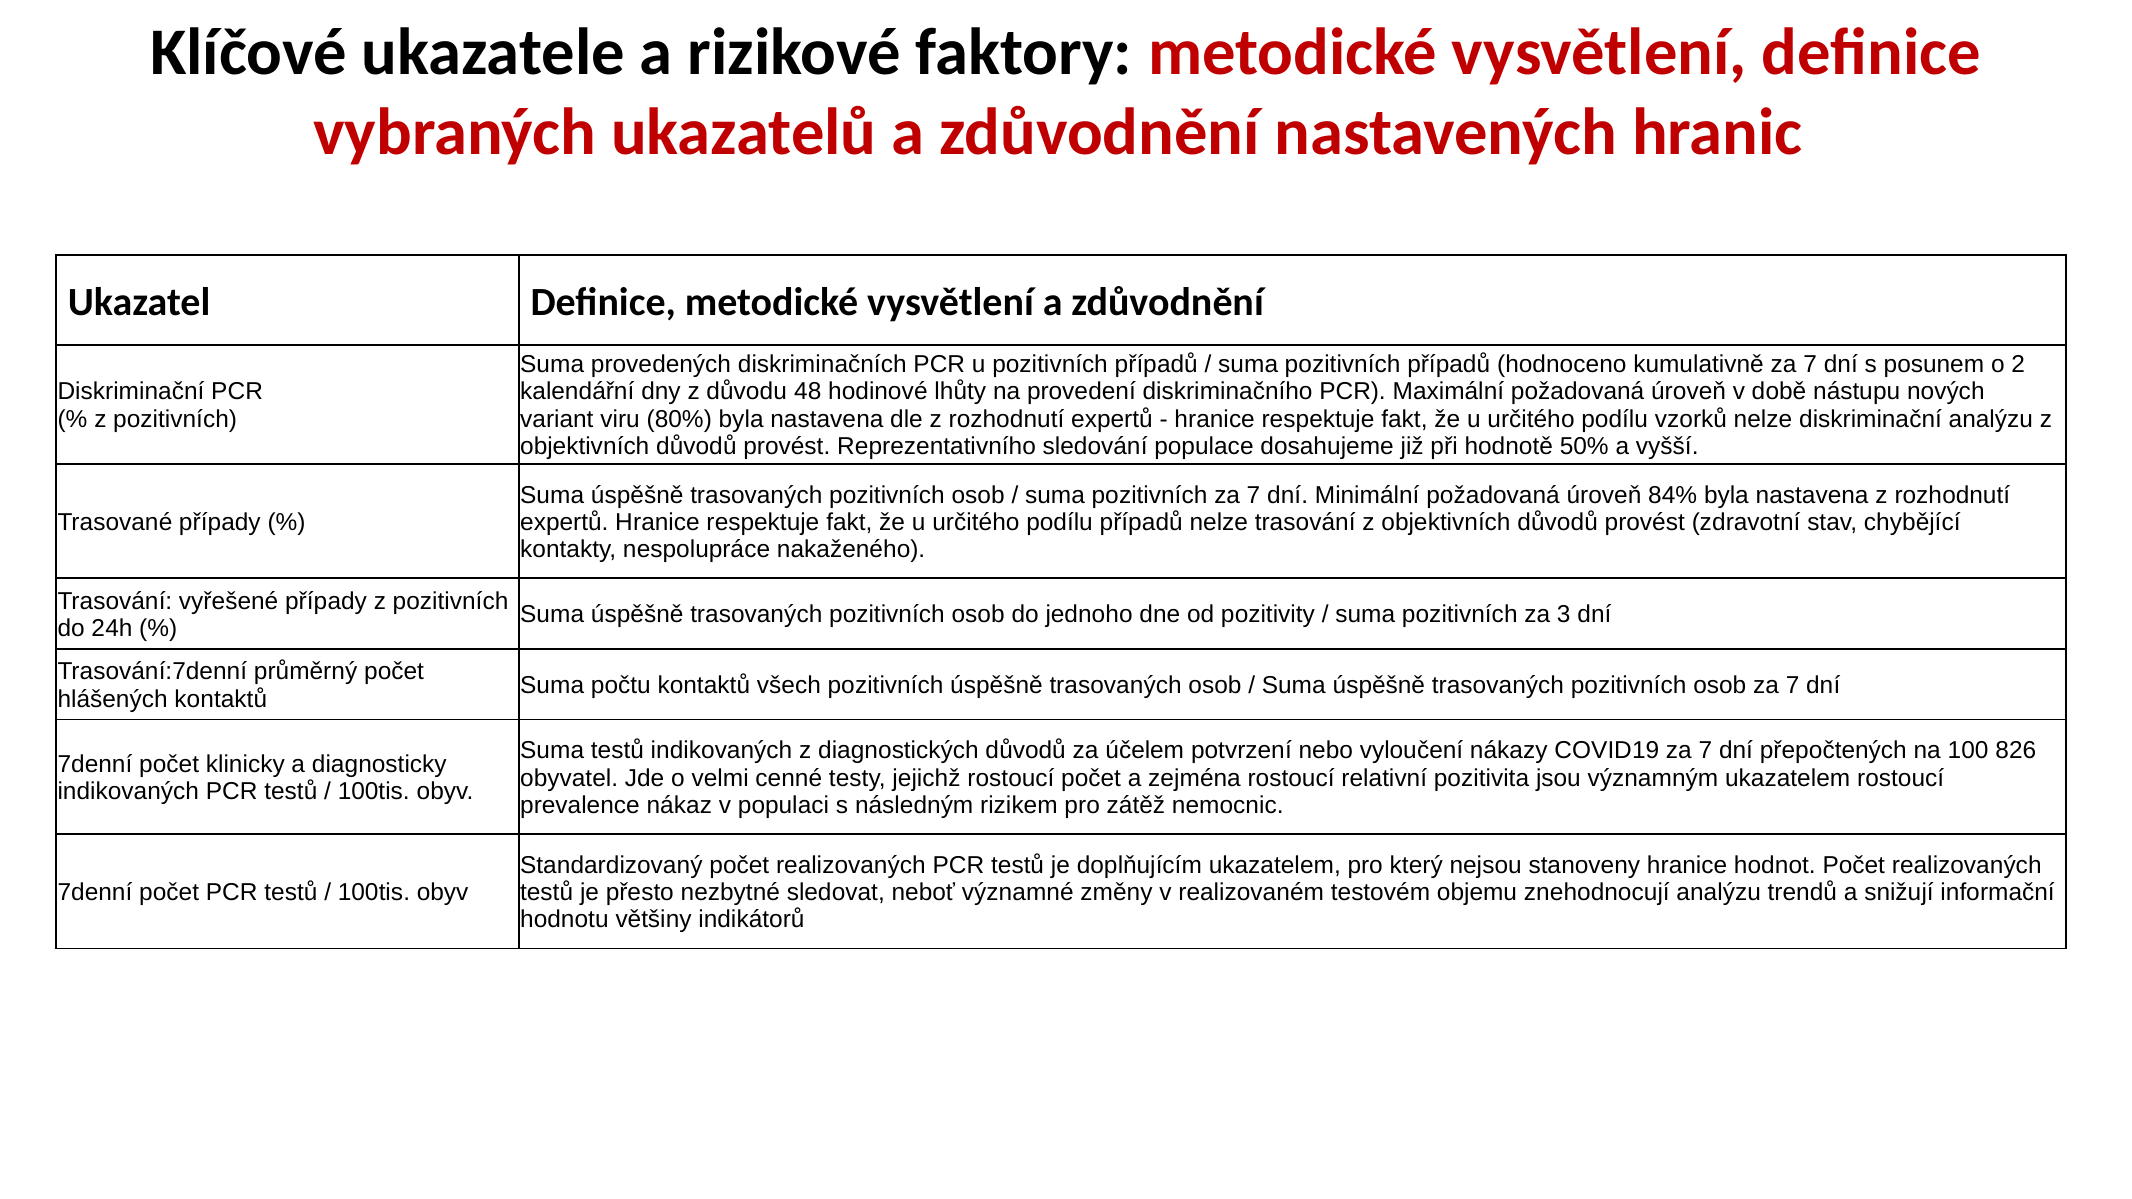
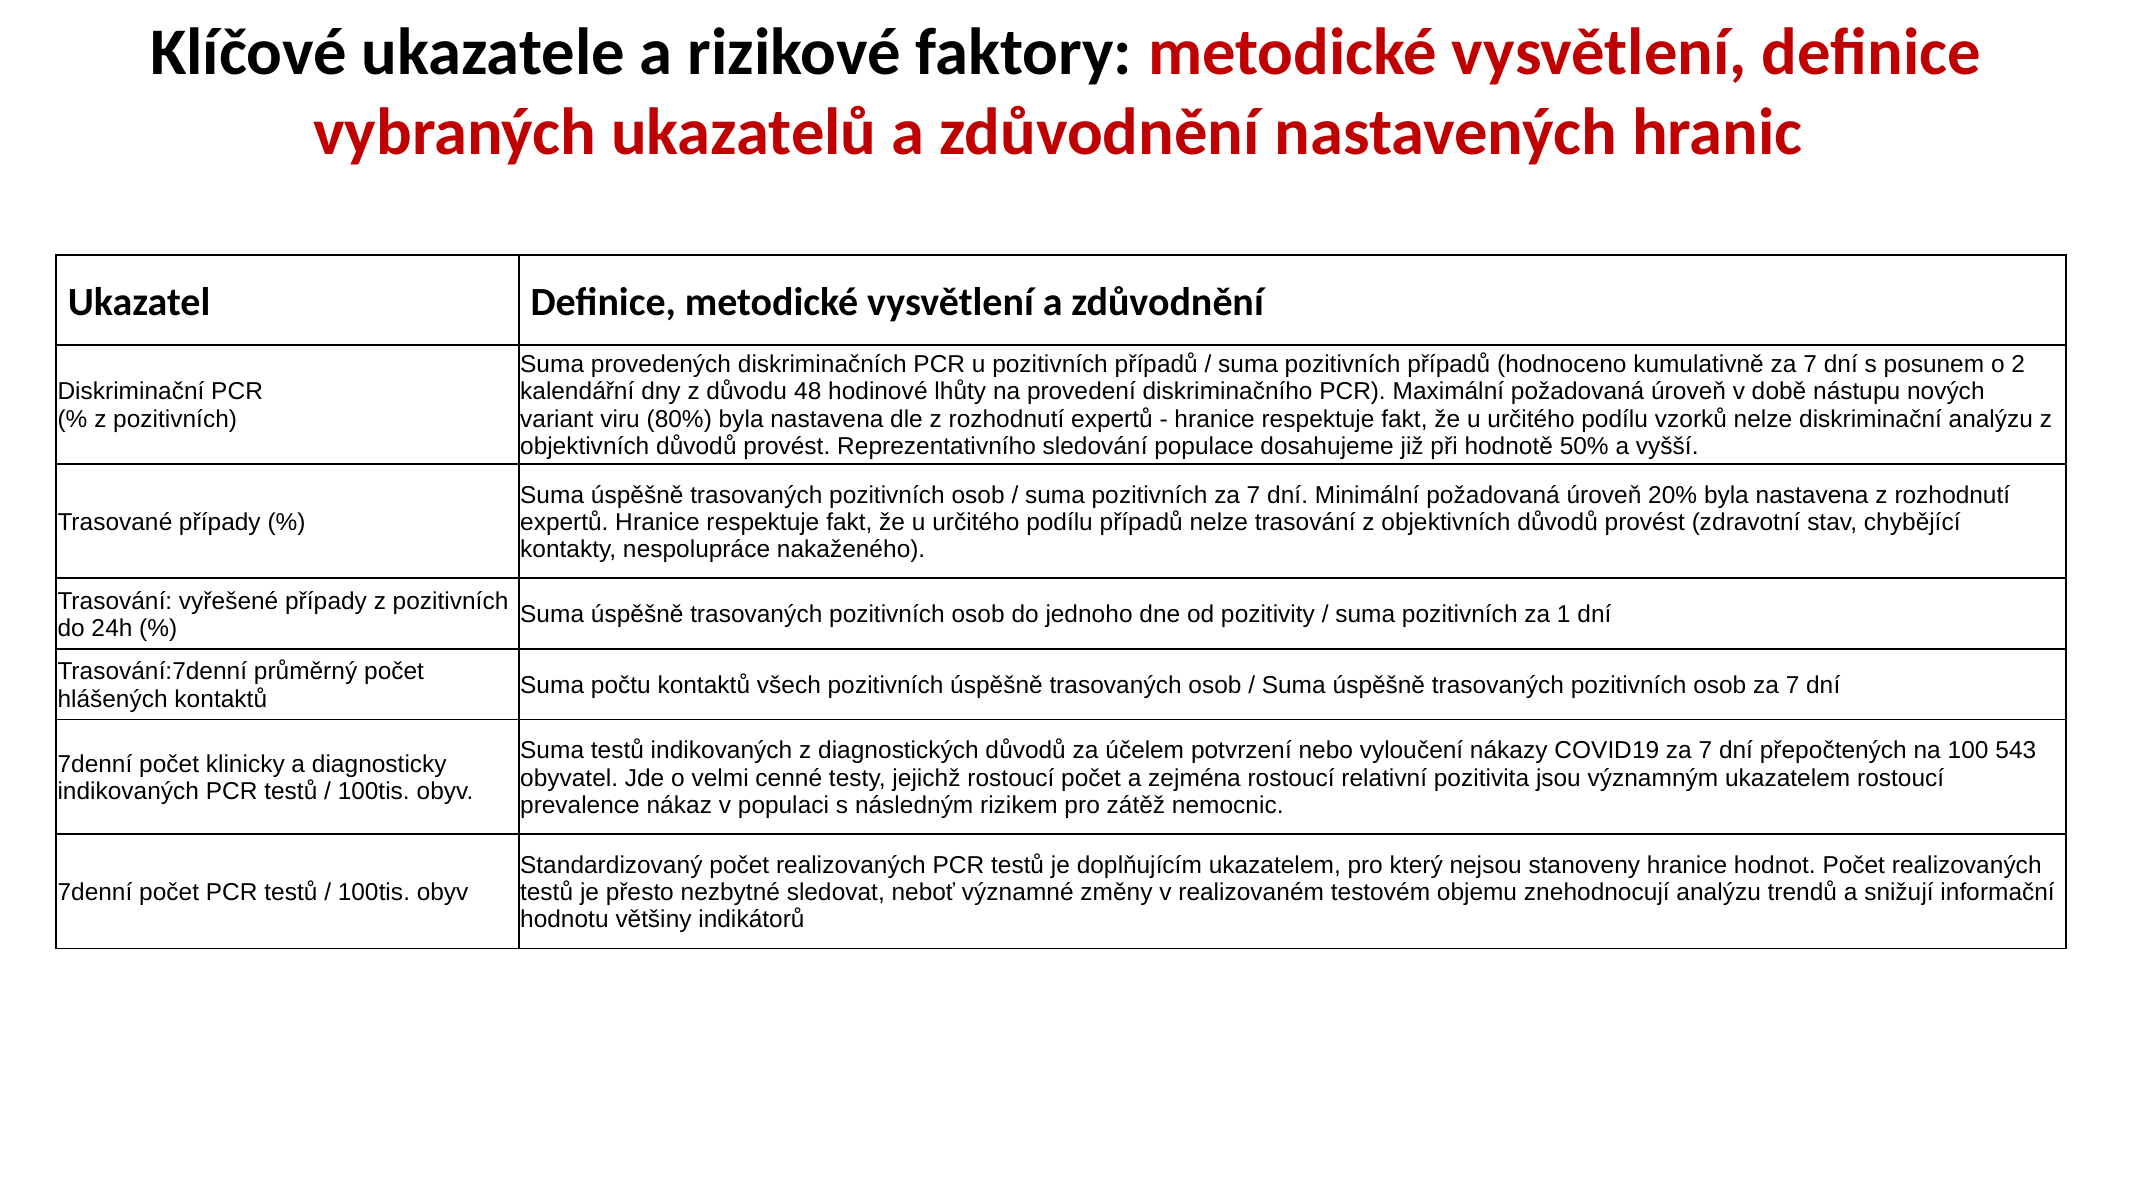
84%: 84% -> 20% (1673, 495)
3: 3 -> 1 (1564, 615)
826: 826 -> 543 (2016, 751)
